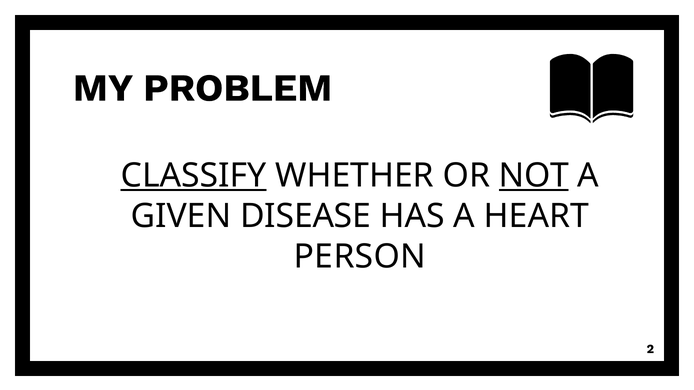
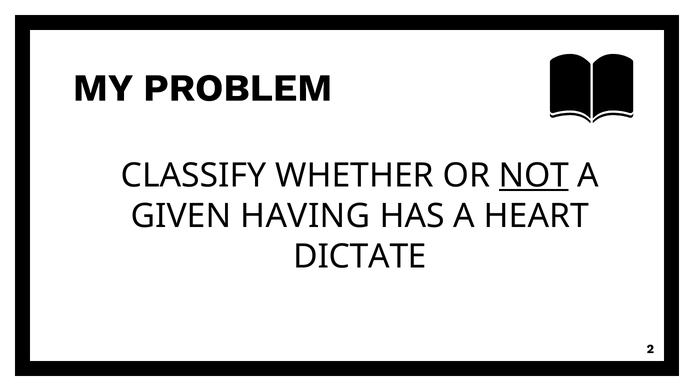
CLASSIFY underline: present -> none (194, 176)
DISEASE: DISEASE -> HAVING (305, 216)
PERSON: PERSON -> DICTATE (360, 257)
